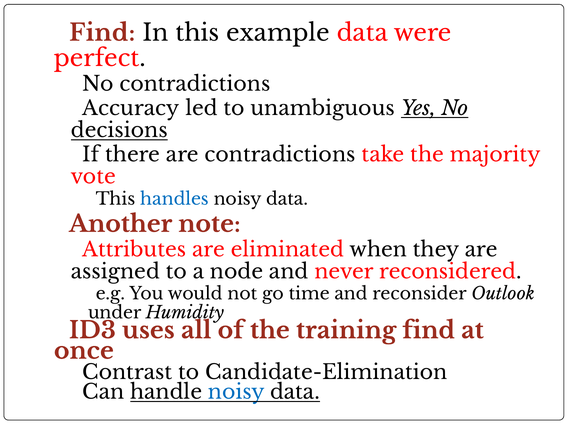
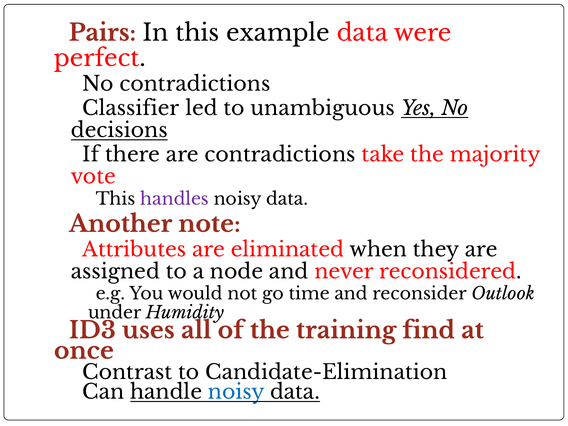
Find: Find -> Pairs (102, 33)
Accuracy: Accuracy -> Classifier (131, 108)
handles colour: blue -> purple (175, 199)
